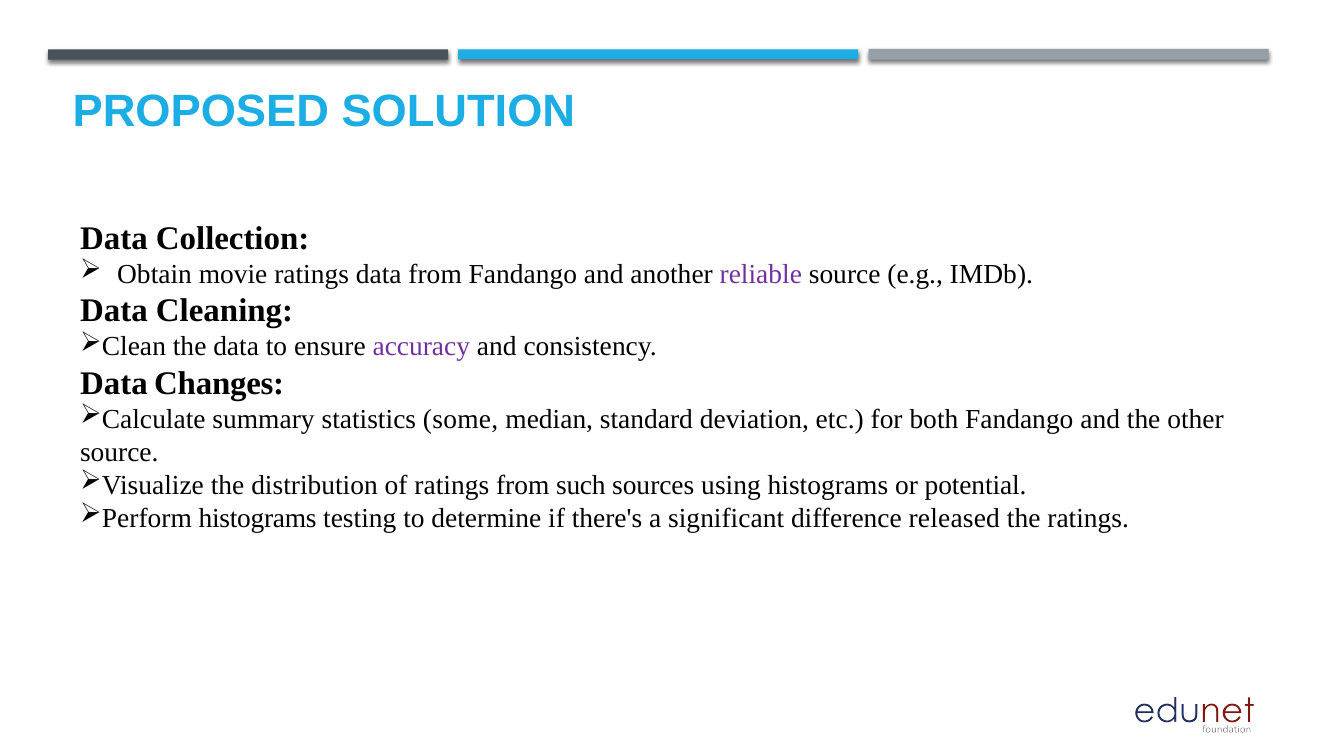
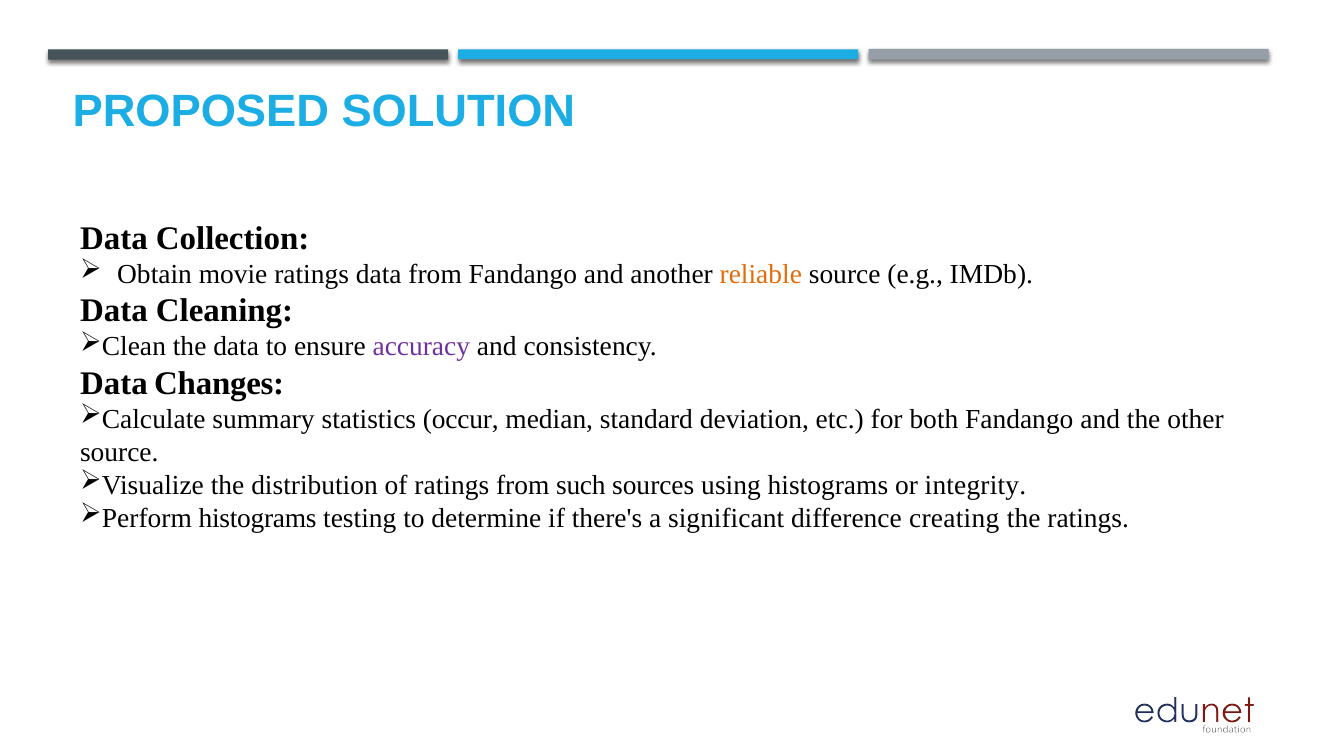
reliable colour: purple -> orange (761, 274)
some: some -> occur (461, 419)
potential: potential -> integrity (975, 485)
released: released -> creating (954, 518)
